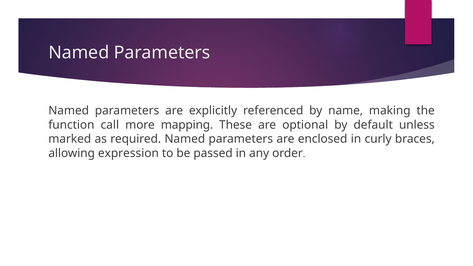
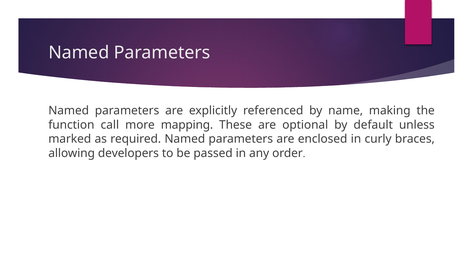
expression: expression -> developers (128, 153)
